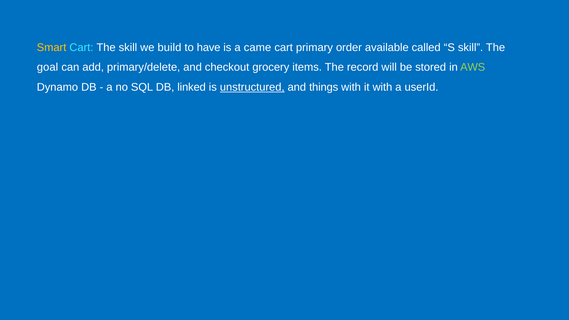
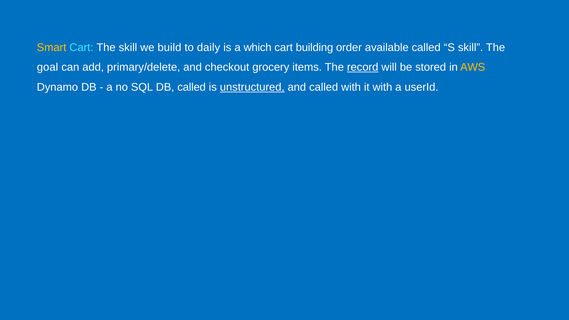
have: have -> daily (209, 47)
came: came -> which (258, 47)
primary: primary -> building (314, 47)
record underline: none -> present (363, 67)
AWS colour: light green -> yellow (473, 67)
DB linked: linked -> called (192, 87)
and things: things -> called (324, 87)
